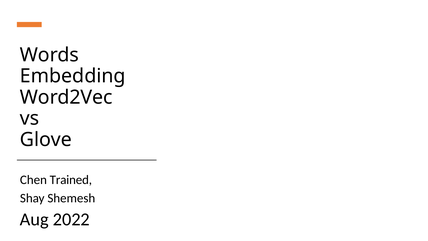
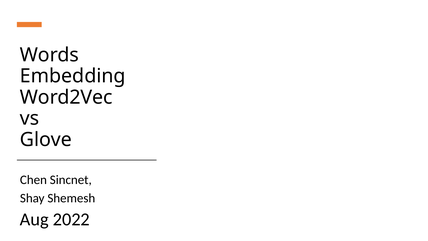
Trained: Trained -> Sincnet (71, 180)
